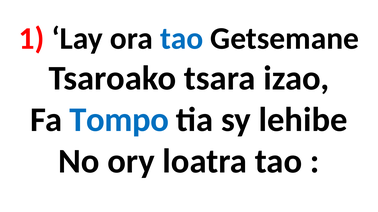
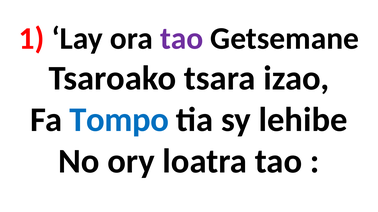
tao colour: blue -> purple (182, 39)
